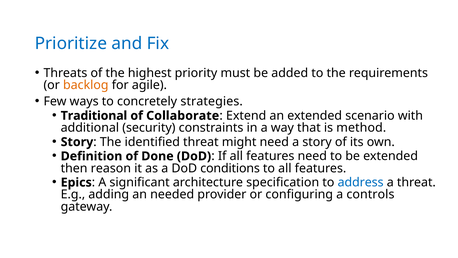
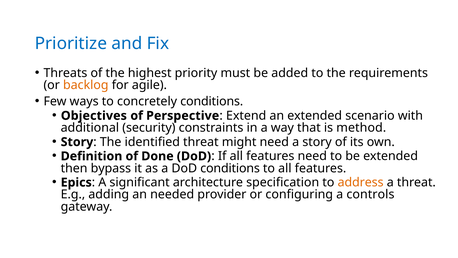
concretely strategies: strategies -> conditions (212, 101)
Traditional: Traditional -> Objectives (94, 116)
Collaborate: Collaborate -> Perspective (183, 116)
reason: reason -> bypass (111, 168)
address colour: blue -> orange (361, 182)
